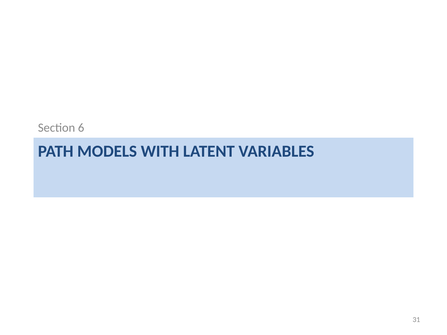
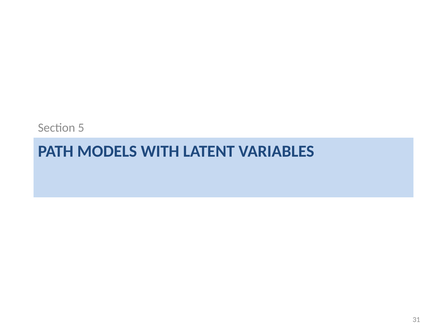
6: 6 -> 5 (81, 128)
